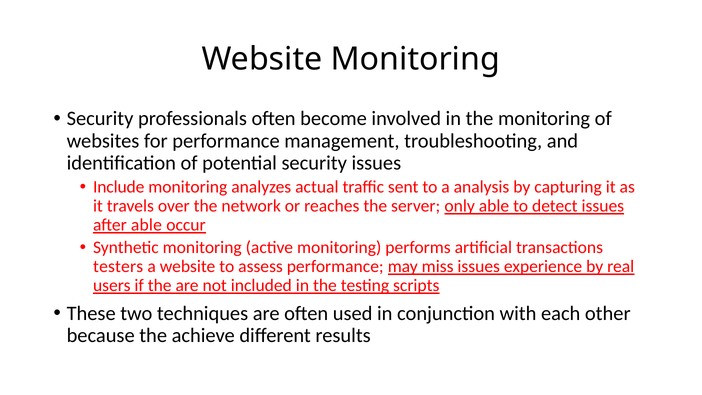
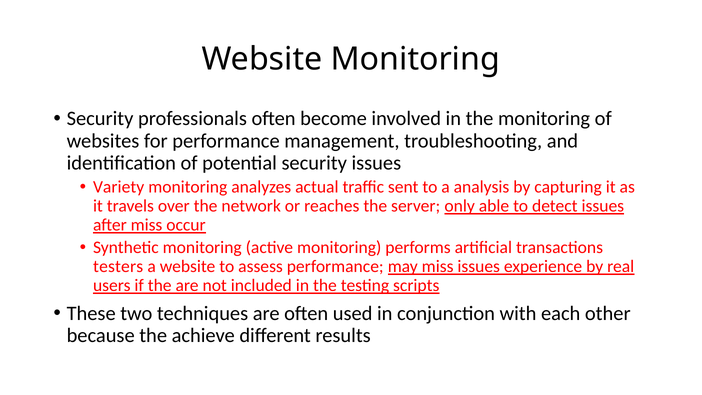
Include: Include -> Variety (119, 187)
after able: able -> miss (147, 225)
